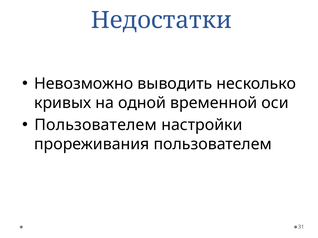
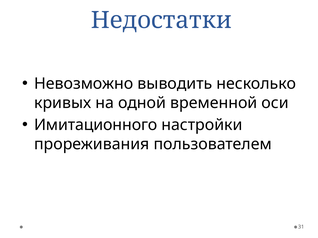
Пользователем: Пользователем -> Имитационного (96, 125)
